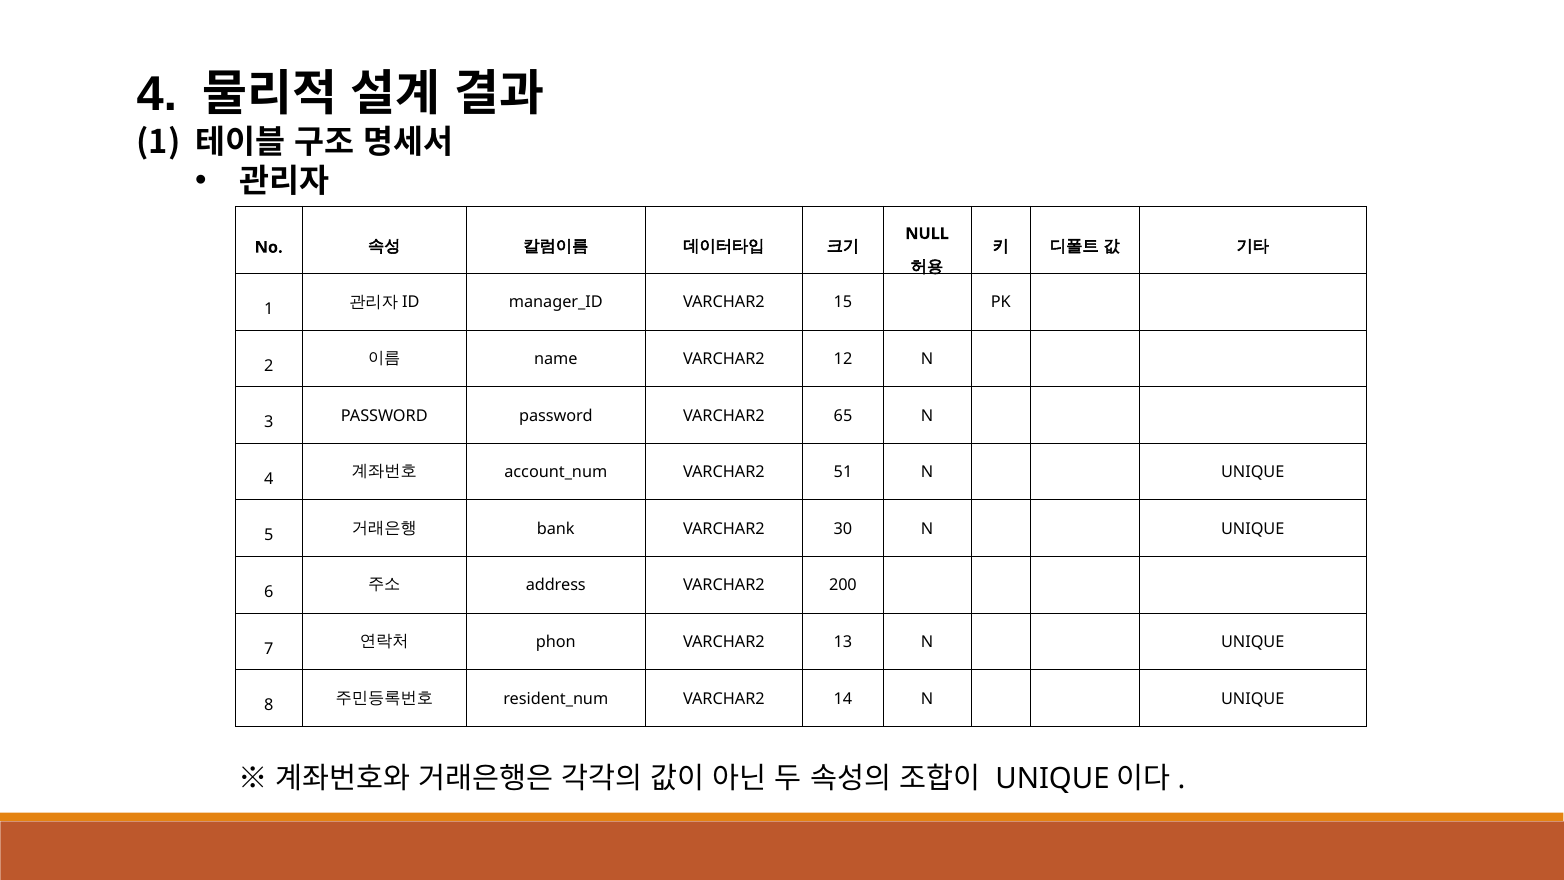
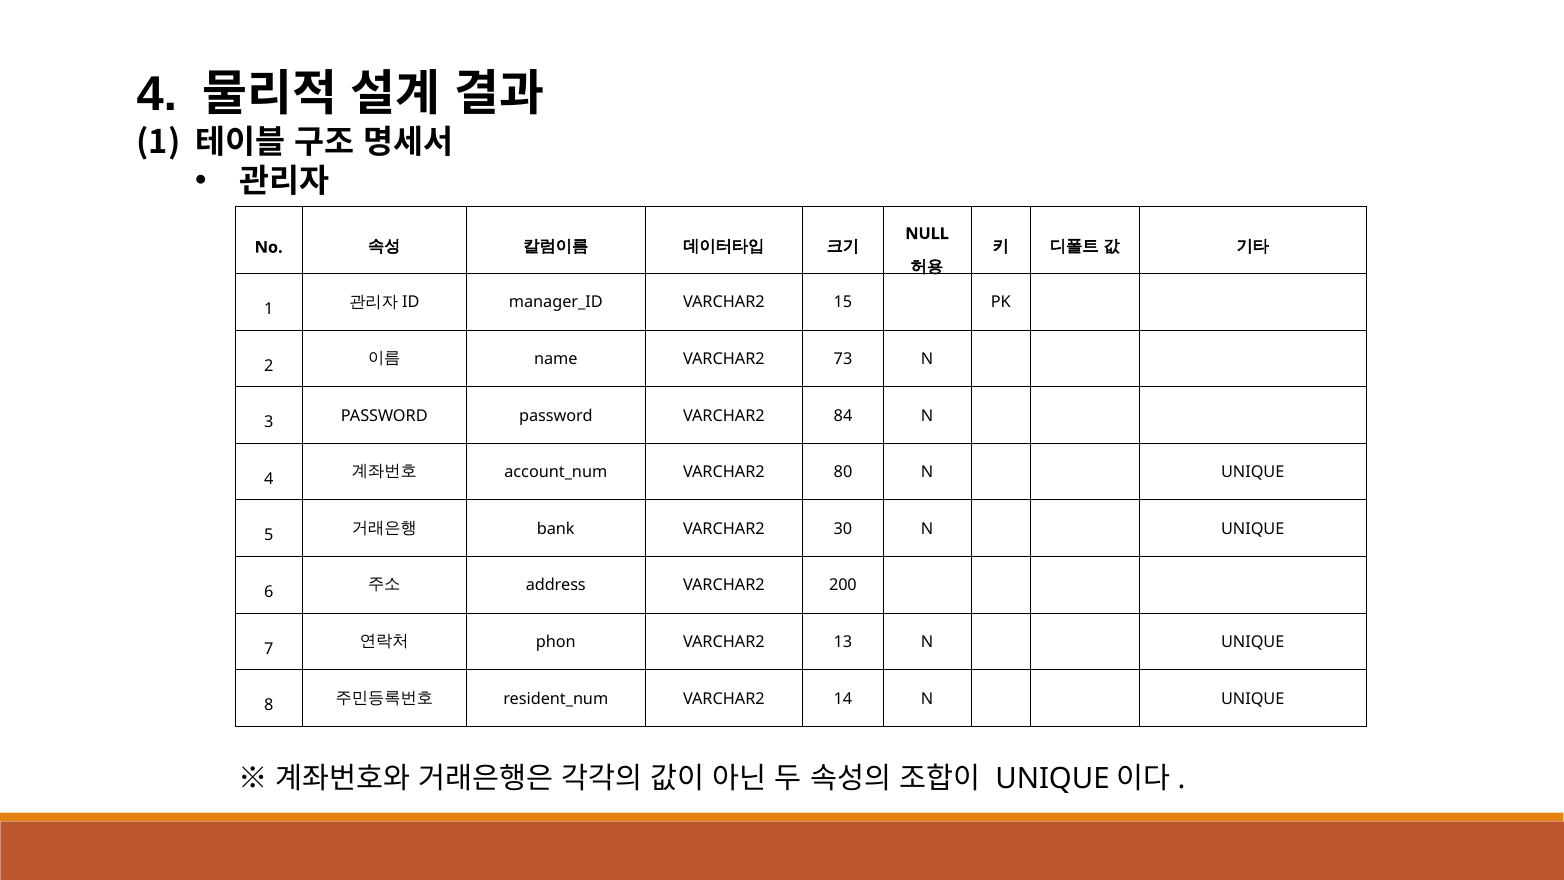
12: 12 -> 73 (843, 359)
65: 65 -> 84 (843, 416)
51: 51 -> 80 (843, 472)
